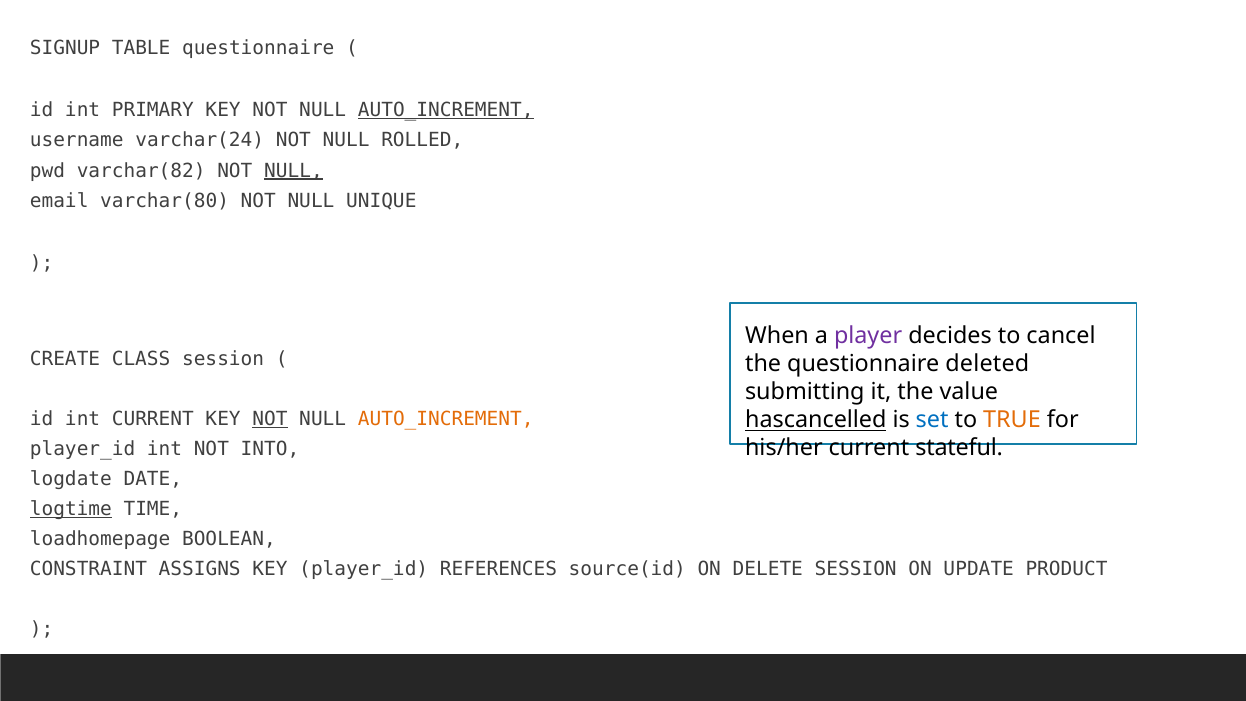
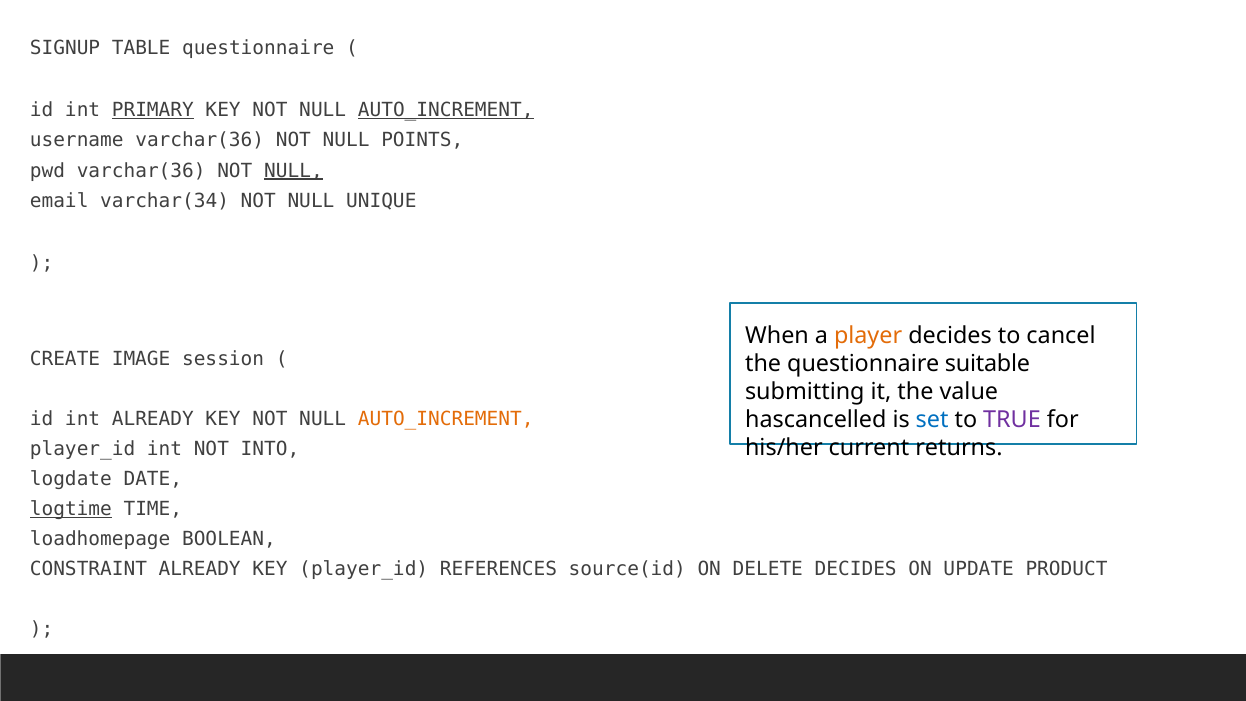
PRIMARY underline: none -> present (153, 110)
username varchar(24: varchar(24 -> varchar(36 (200, 141)
ROLLED: ROLLED -> POINTS (422, 141)
pwd varchar(82: varchar(82 -> varchar(36 (141, 171)
varchar(80: varchar(80 -> varchar(34 (165, 201)
player colour: purple -> orange (868, 336)
CLASS: CLASS -> IMAGE (141, 359)
deleted: deleted -> suitable (988, 364)
int CURRENT: CURRENT -> ALREADY (153, 419)
NOT underline: present -> none (270, 419)
hascancelled underline: present -> none (816, 420)
TRUE colour: orange -> purple (1012, 420)
stateful: stateful -> returns (959, 448)
CONSTRAINT ASSIGNS: ASSIGNS -> ALREADY (200, 569)
DELETE SESSION: SESSION -> DECIDES (856, 569)
